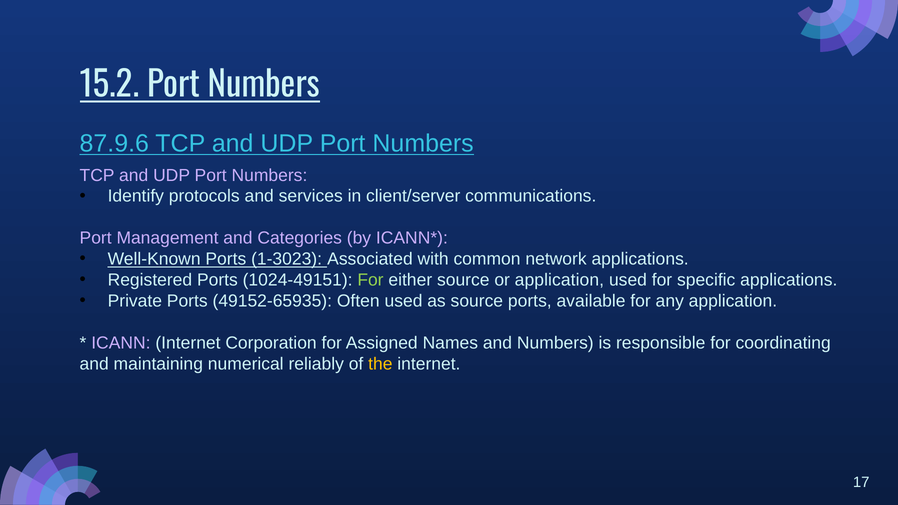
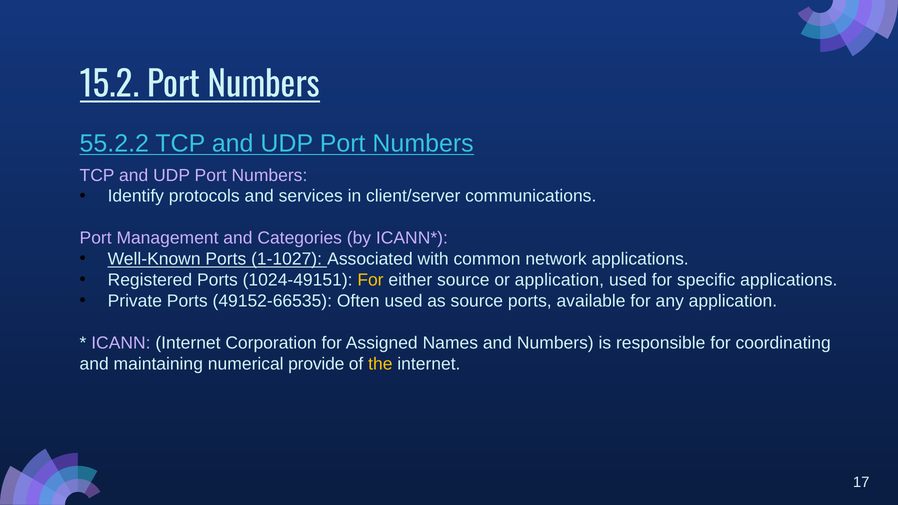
87.9.6: 87.9.6 -> 55.2.2 (114, 144)
1-3023: 1-3023 -> 1-1027 (287, 259)
For colour: light green -> yellow (370, 280)
49152-65935: 49152-65935 -> 49152-66535 (272, 301)
reliably: reliably -> provide (316, 364)
